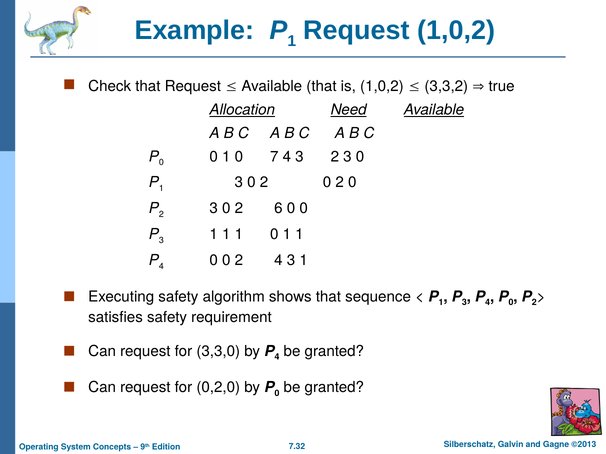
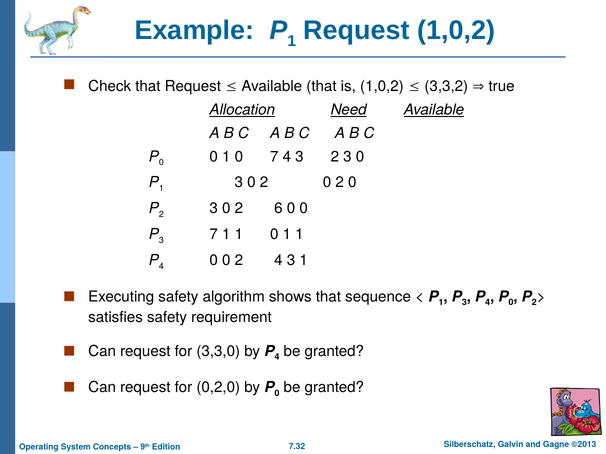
1: 1 -> 7 (214, 235)
